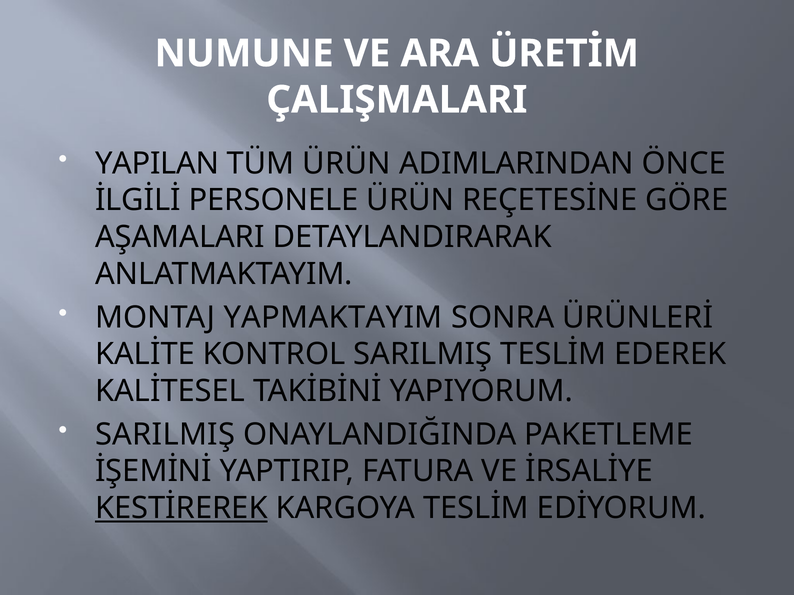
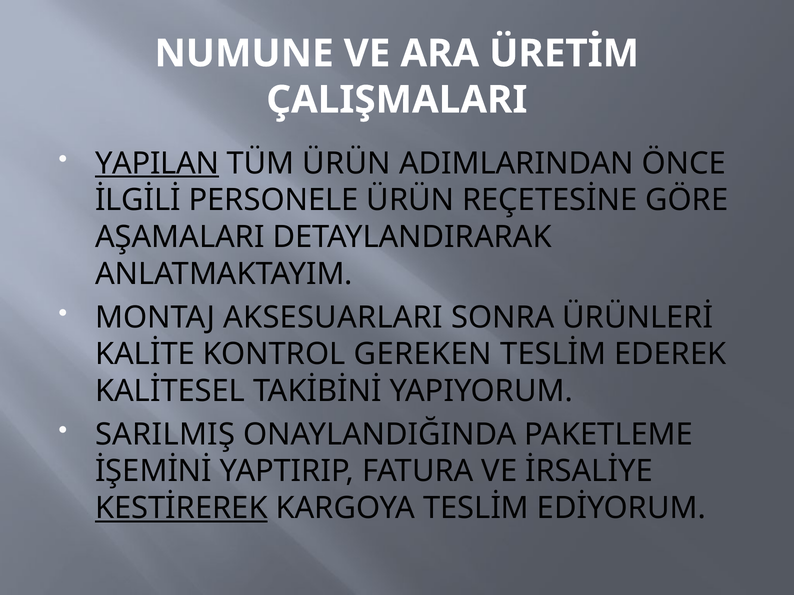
YAPILAN underline: none -> present (157, 163)
YAPMAKTAYIM: YAPMAKTAYIM -> AKSESUARLARI (333, 318)
KONTROL SARILMIŞ: SARILMIŞ -> GEREKEN (423, 355)
